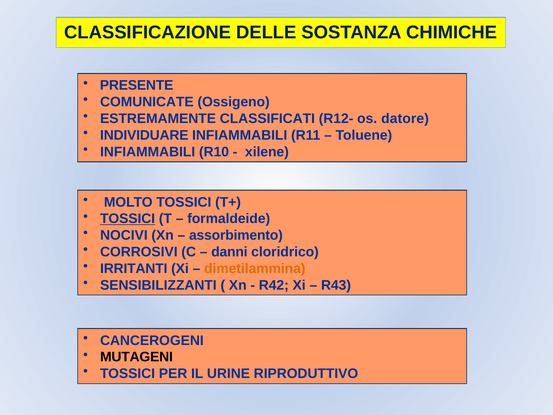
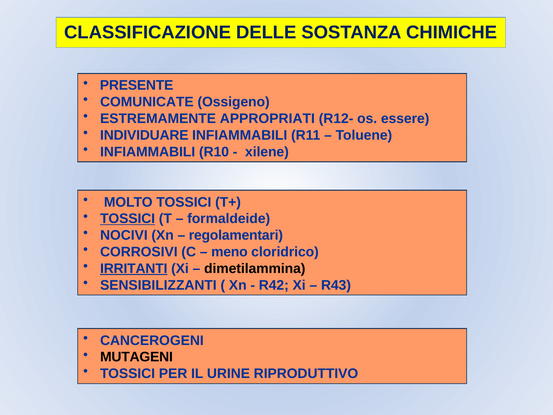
CLASSIFICATI: CLASSIFICATI -> APPROPRIATI (267, 119)
datore: datore -> essere (405, 119)
assorbimento: assorbimento -> regolamentari (236, 235)
danni: danni -> meno (229, 252)
IRRITANTI underline: none -> present (134, 268)
dimetilammina colour: orange -> black (255, 268)
